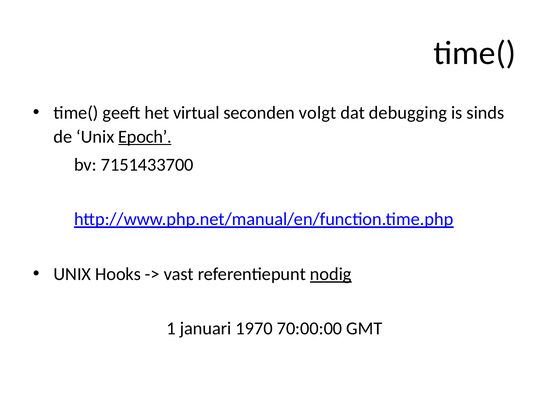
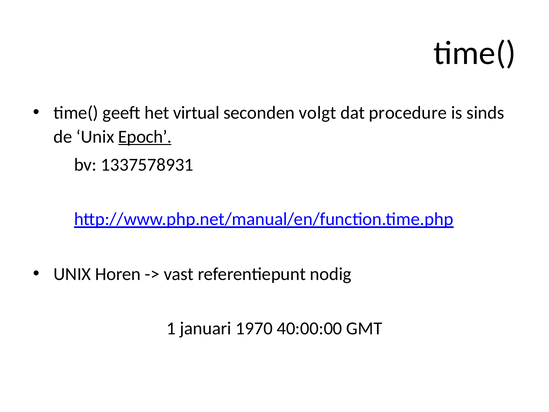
debugging: debugging -> procedure (408, 113)
7151433700: 7151433700 -> 1337578931 (147, 165)
Hooks: Hooks -> Horen (118, 274)
nodig underline: present -> none (331, 274)
70:00:00: 70:00:00 -> 40:00:00 (309, 328)
